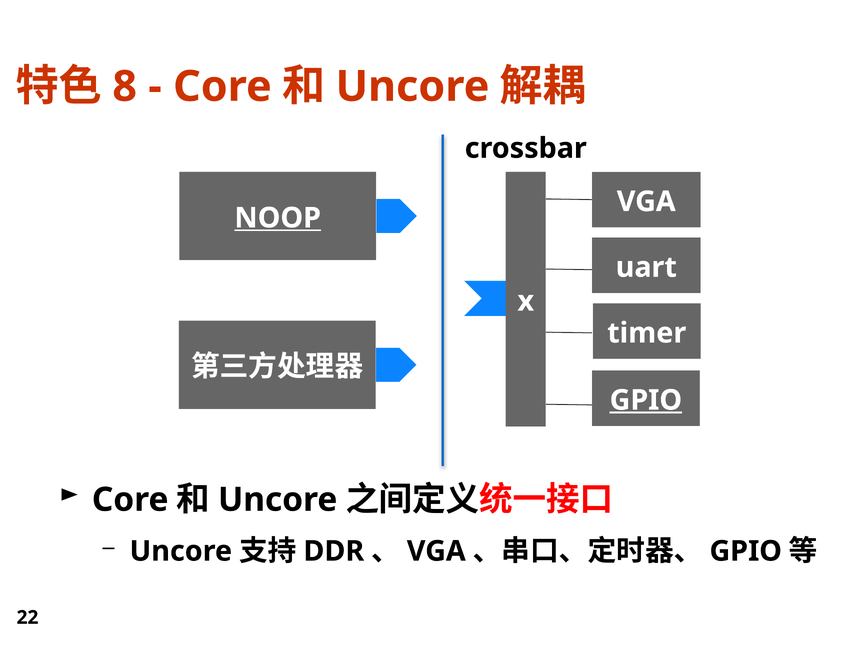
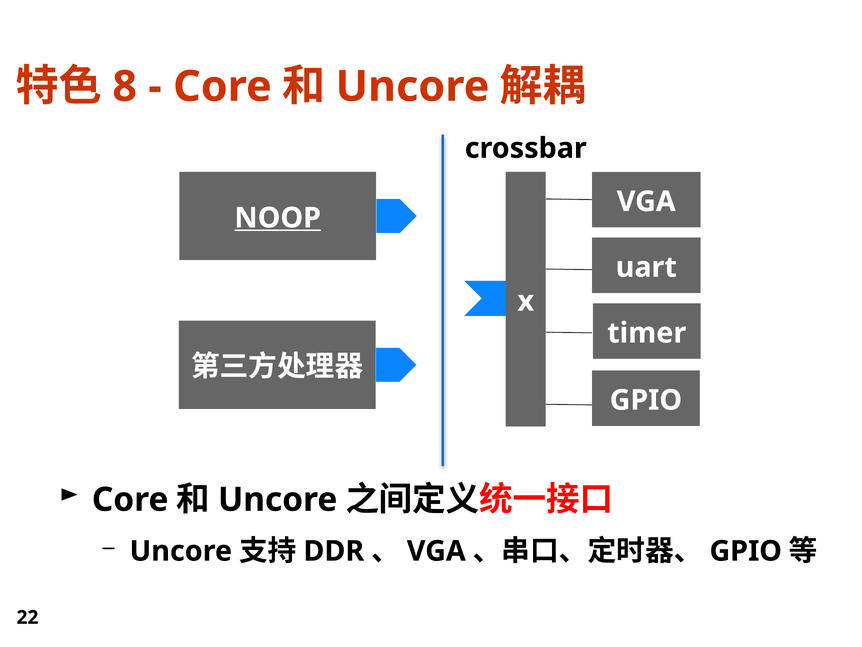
GPIO underline: present -> none (646, 400)
